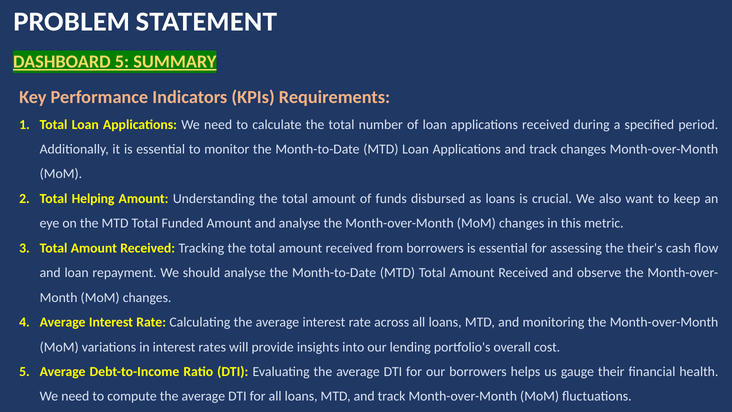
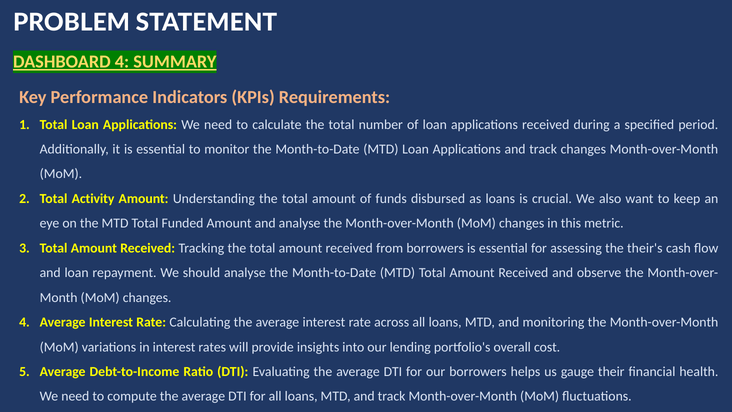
DASHBOARD 5: 5 -> 4 (122, 62)
Helping: Helping -> Activity (93, 199)
